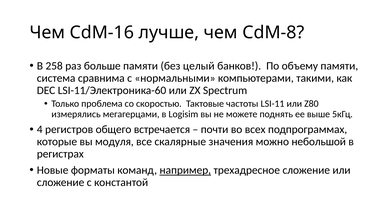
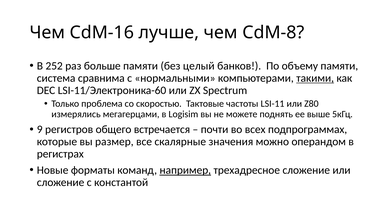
258: 258 -> 252 (54, 66)
такими underline: none -> present (315, 78)
4: 4 -> 9 (40, 130)
модуля: модуля -> размер (114, 142)
небольшой: небольшой -> операндом (319, 142)
